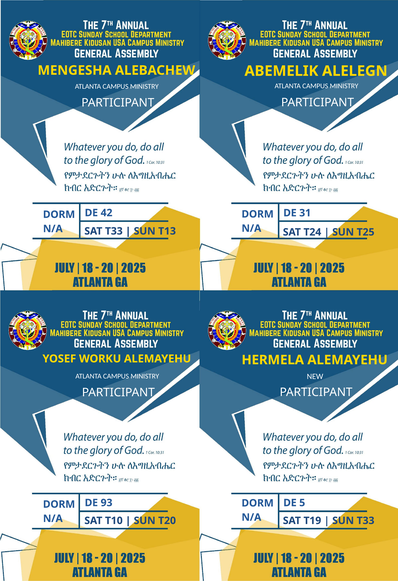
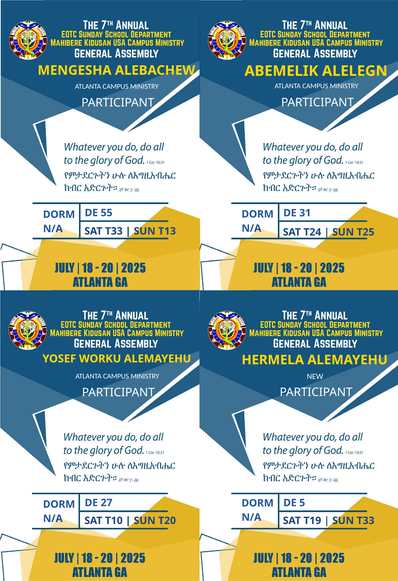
42: 42 -> 55 (107, 213)
93: 93 -> 27 (107, 503)
